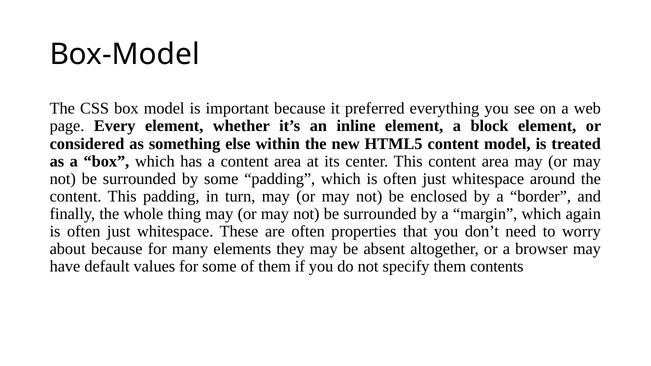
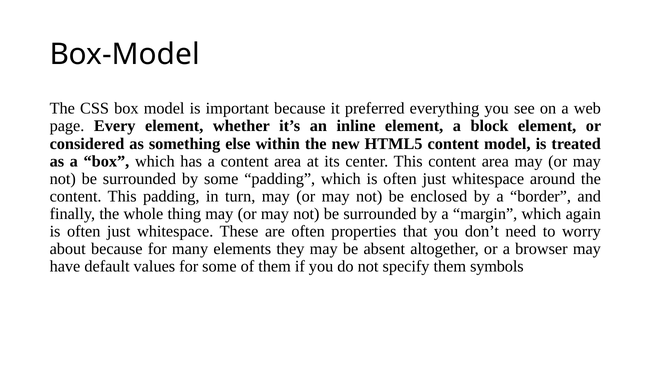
contents: contents -> symbols (497, 267)
